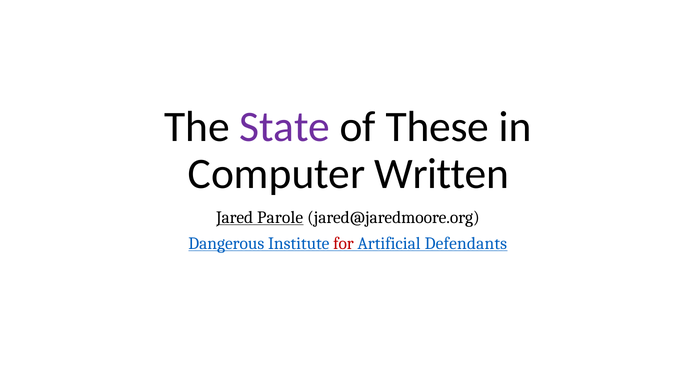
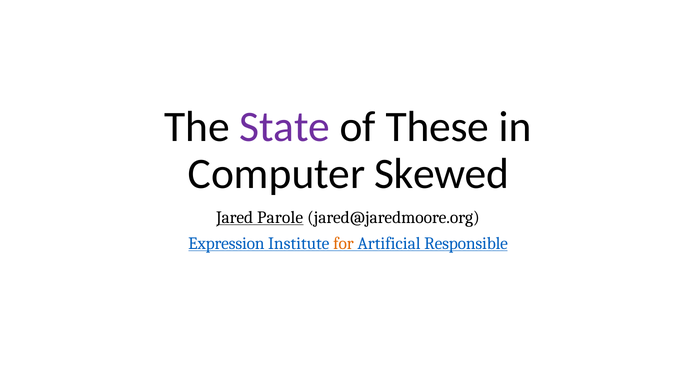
Written: Written -> Skewed (442, 174)
Dangerous: Dangerous -> Expression (226, 244)
for colour: red -> orange (343, 244)
Defendants: Defendants -> Responsible (466, 244)
